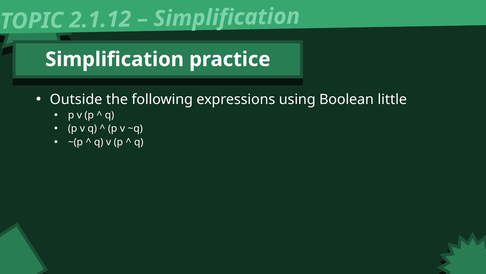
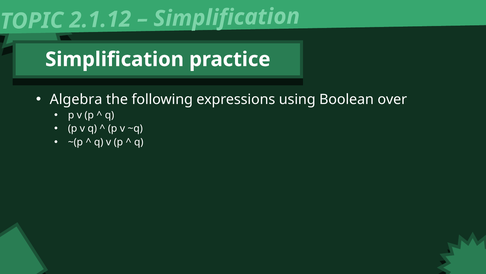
Outside: Outside -> Algebra (76, 99)
little: little -> over (392, 99)
